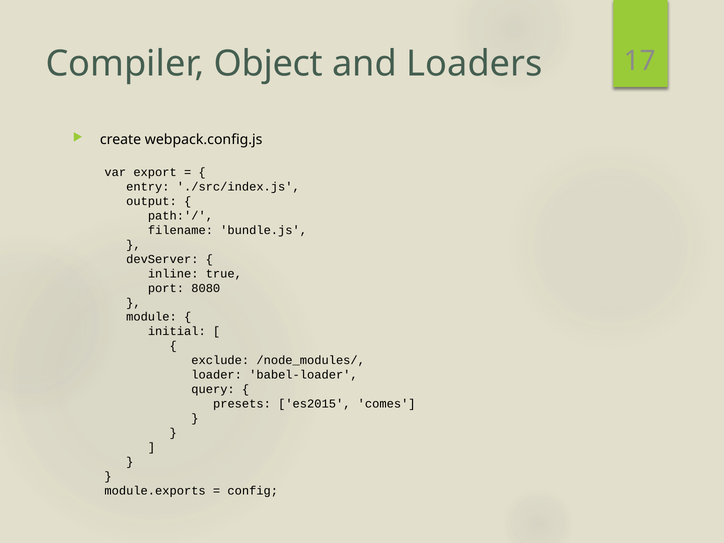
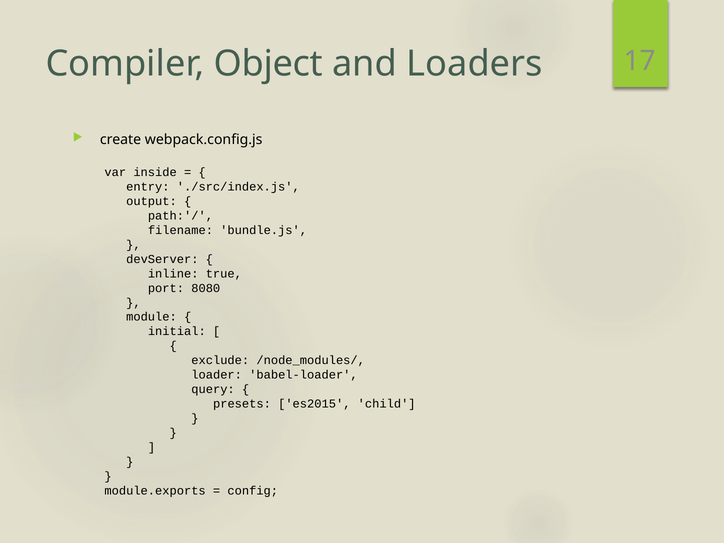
export: export -> inside (155, 172)
comes: comes -> child (387, 404)
